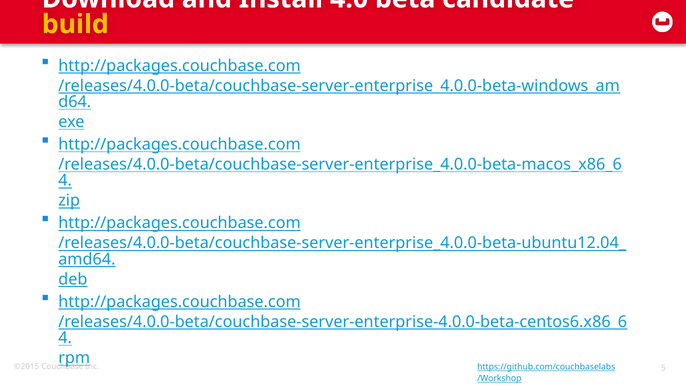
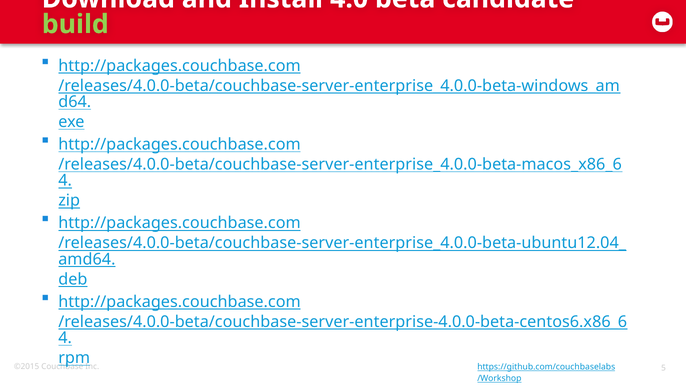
build colour: yellow -> light green (75, 24)
